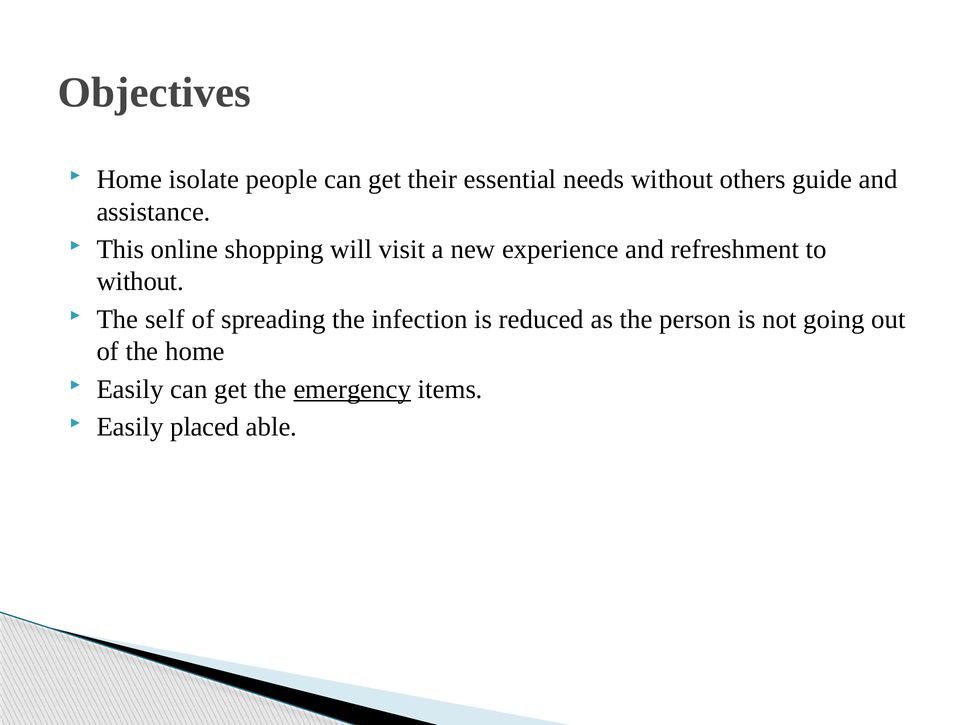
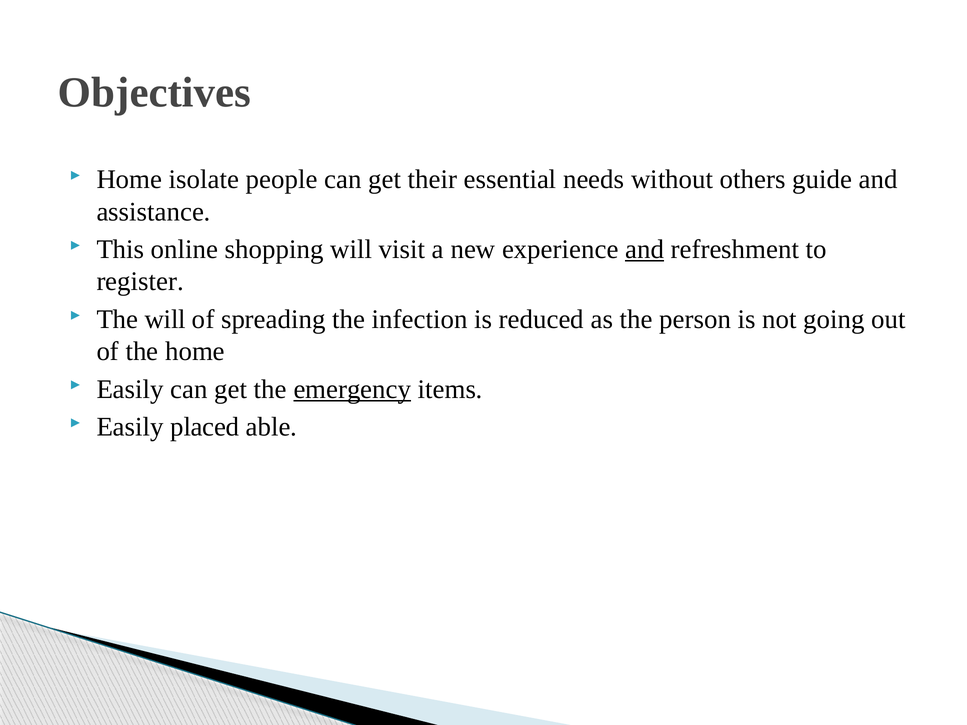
and underline: none -> present (645, 249)
without: without -> register (140, 282)
The self: self -> will (165, 319)
